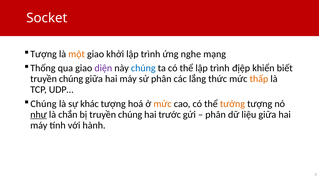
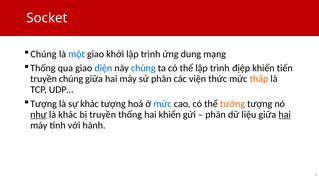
Tượng: Tượng -> Chúng (43, 54)
một colour: orange -> blue (77, 54)
nghe: nghe -> dung (191, 54)
diện colour: purple -> blue (103, 68)
biết: biết -> tiến (285, 68)
lắng: lắng -> viện (198, 79)
Chúng: Chúng -> Tượng (44, 104)
mức colour: orange -> blue (163, 104)
là chắn: chắn -> khác (68, 115)
bị truyền chúng: chúng -> thống (130, 115)
hai trước: trước -> khiển (170, 115)
hai underline: none -> present (285, 115)
